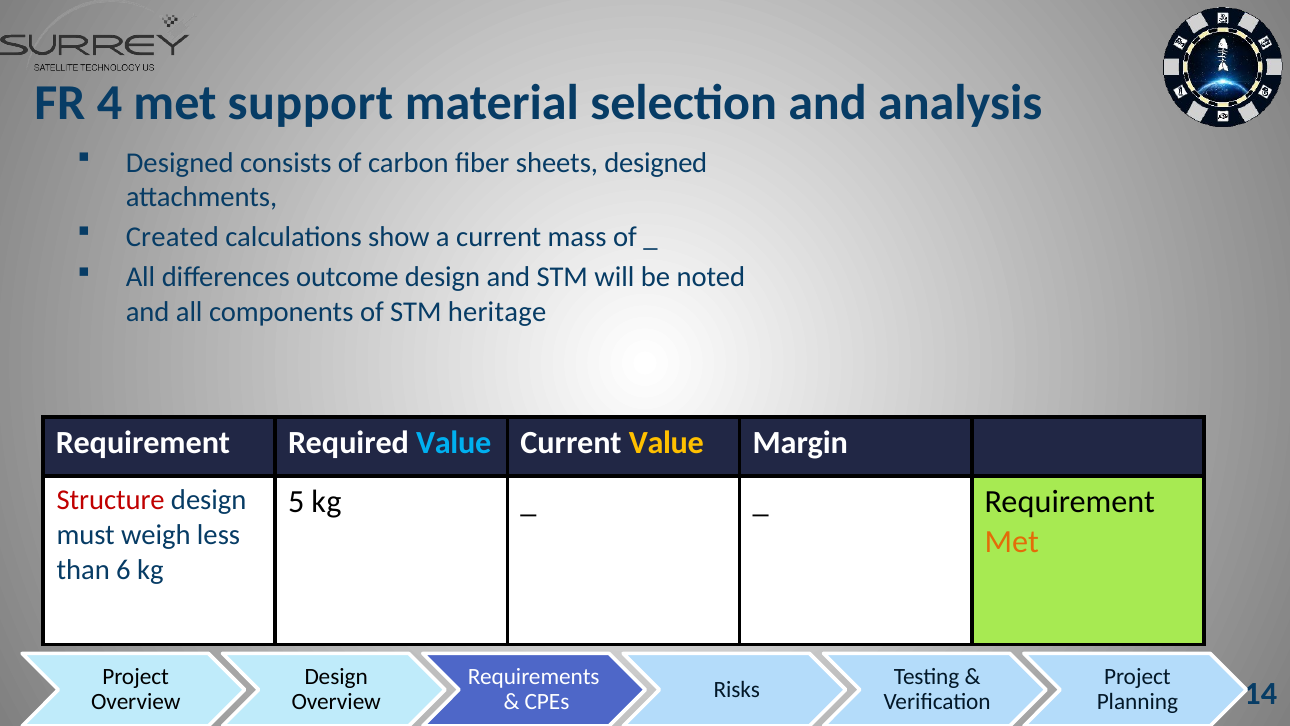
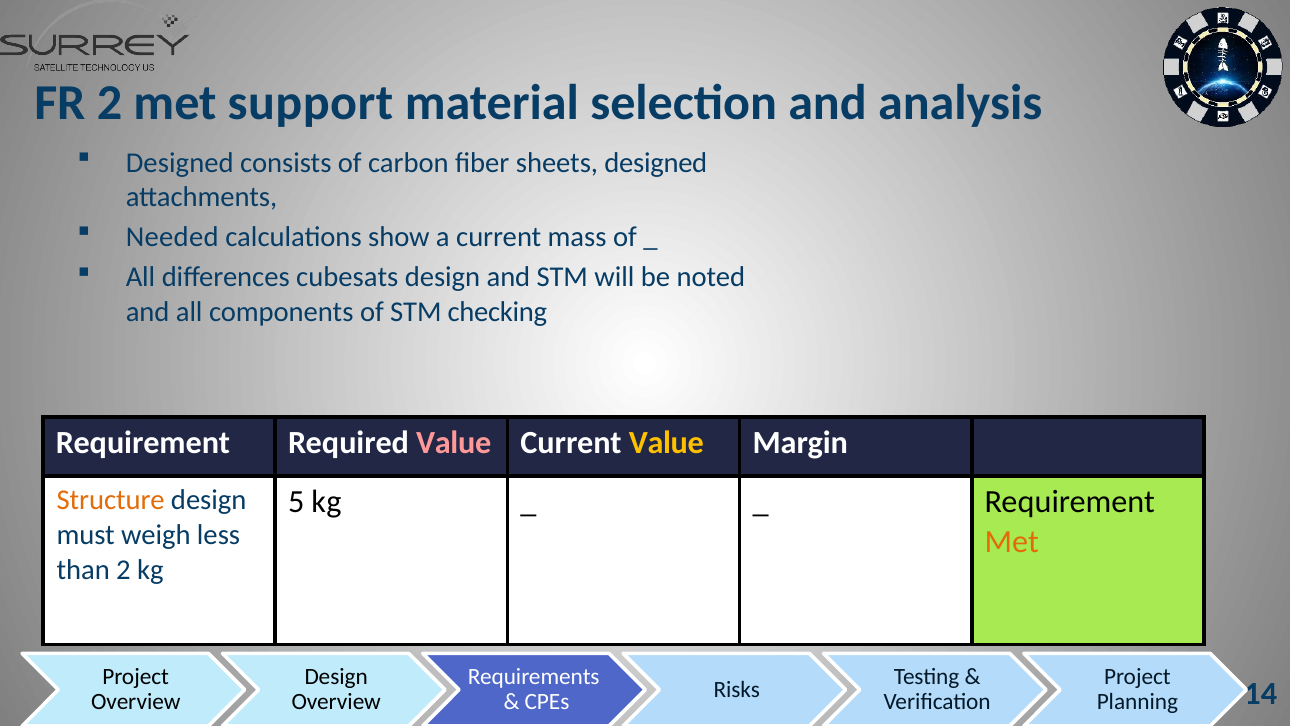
FR 4: 4 -> 2 (109, 103)
Created: Created -> Needed (172, 237)
outcome: outcome -> cubesats (347, 277)
heritage: heritage -> checking (497, 311)
Value colour: light blue -> pink (454, 443)
Structure colour: red -> orange (111, 500)
than 6: 6 -> 2 (123, 570)
